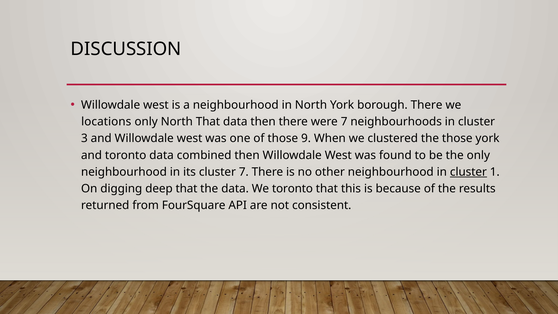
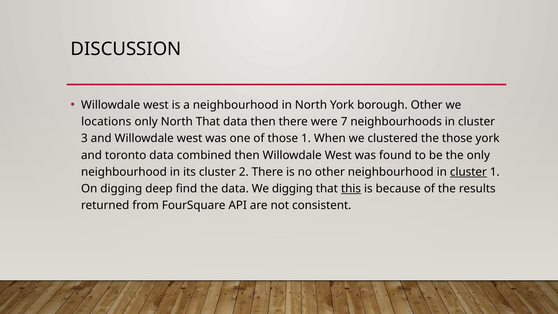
borough There: There -> Other (427, 105)
those 9: 9 -> 1 (306, 138)
cluster 7: 7 -> 2 (244, 172)
deep that: that -> find (186, 189)
We toronto: toronto -> digging (292, 189)
this underline: none -> present (351, 189)
